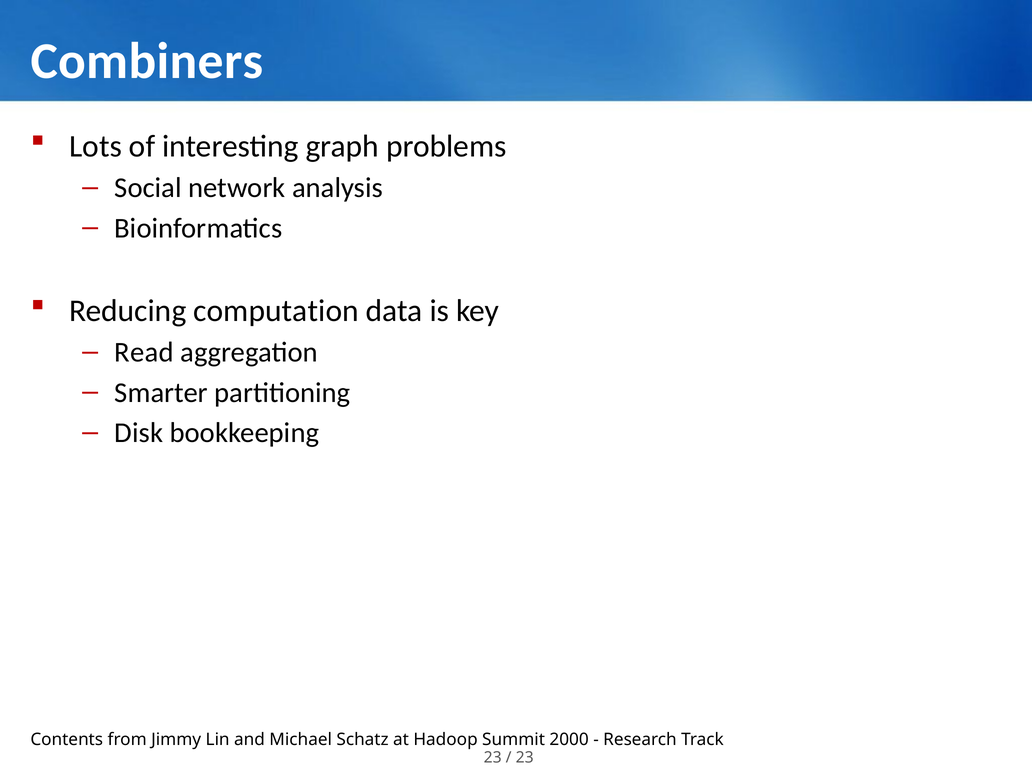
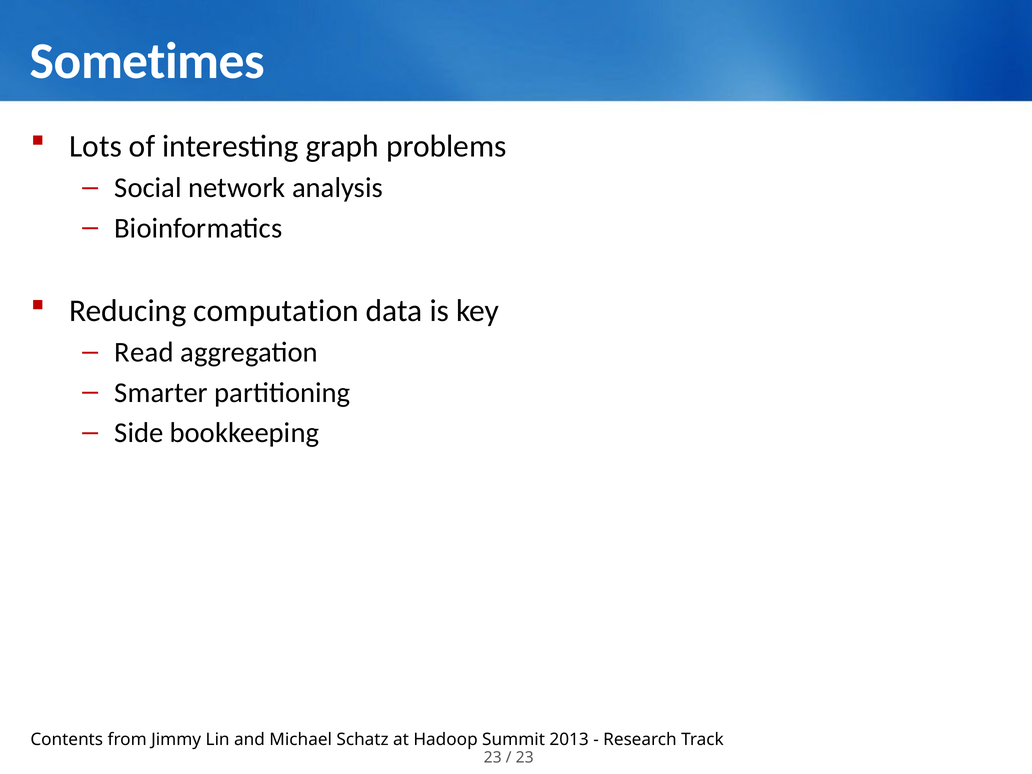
Combiners: Combiners -> Sometimes (147, 61)
Disk: Disk -> Side (139, 433)
2000: 2000 -> 2013 (569, 740)
